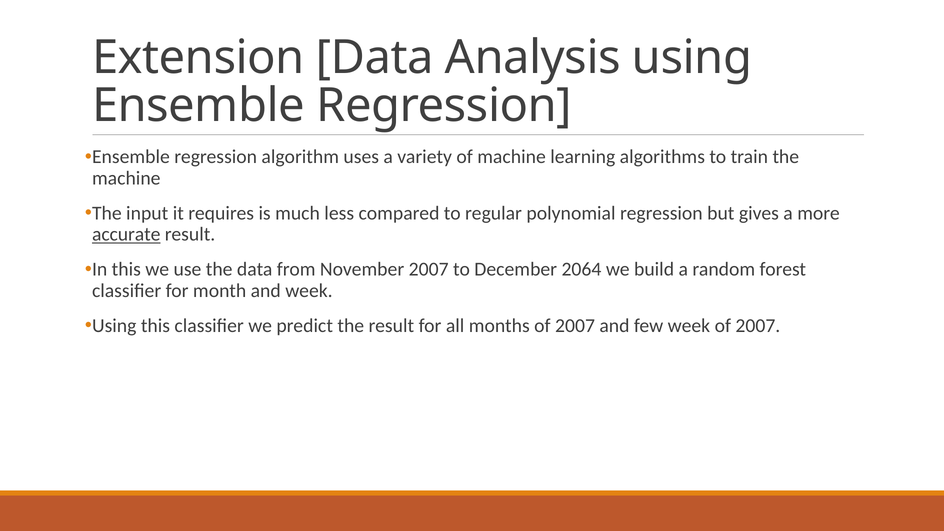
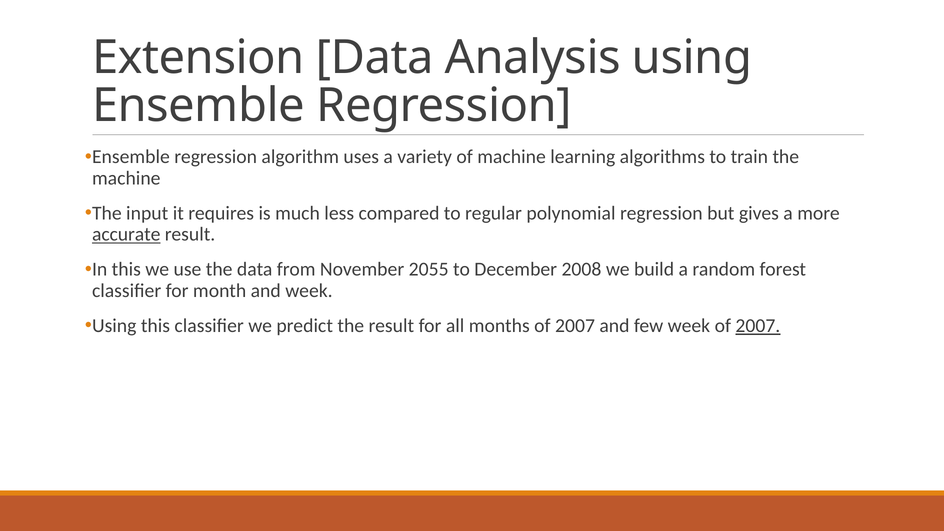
November 2007: 2007 -> 2055 (429, 269)
2064: 2064 -> 2008 (581, 269)
2007 underline: none -> present (758, 326)
